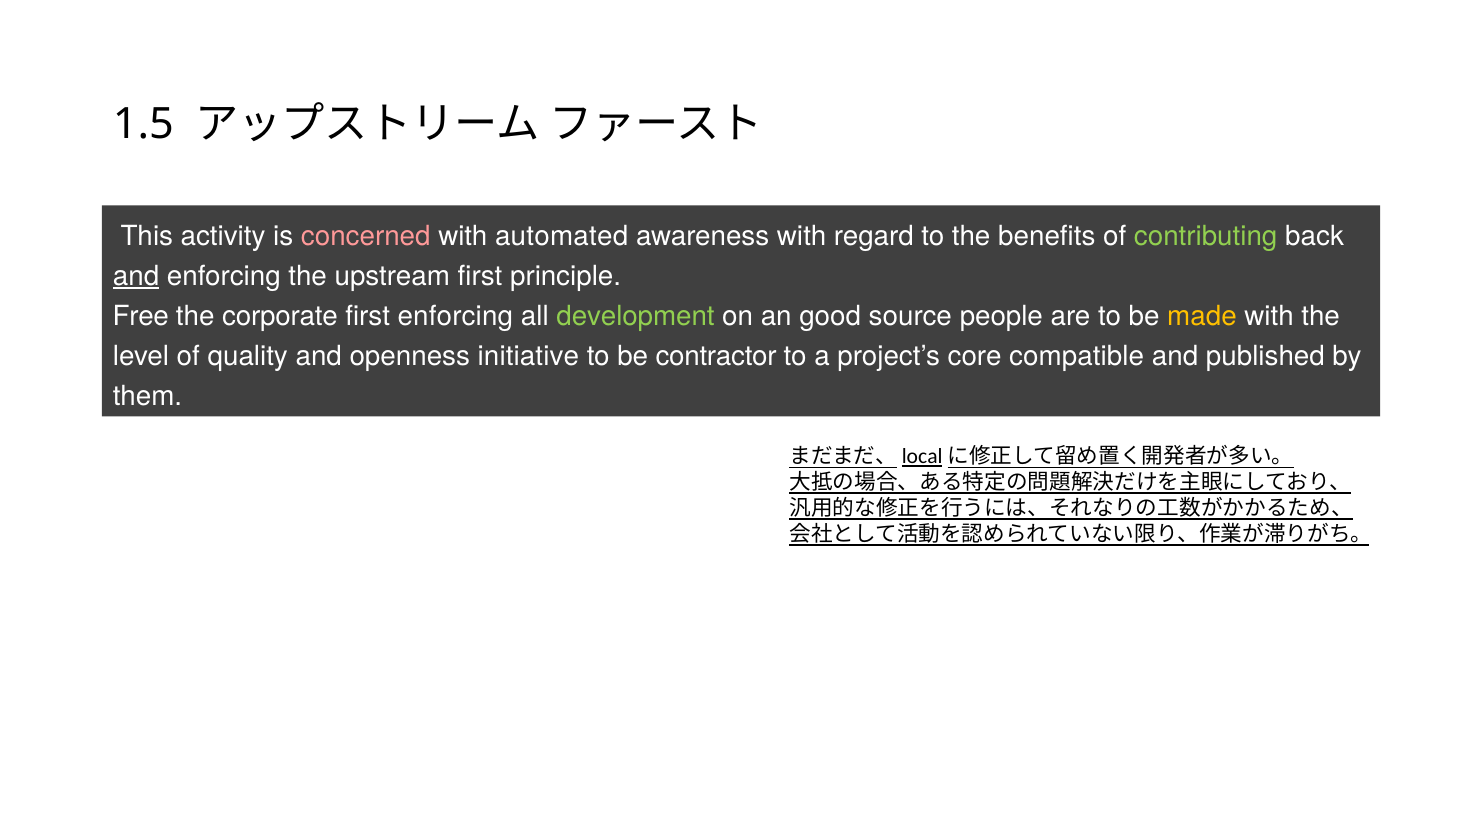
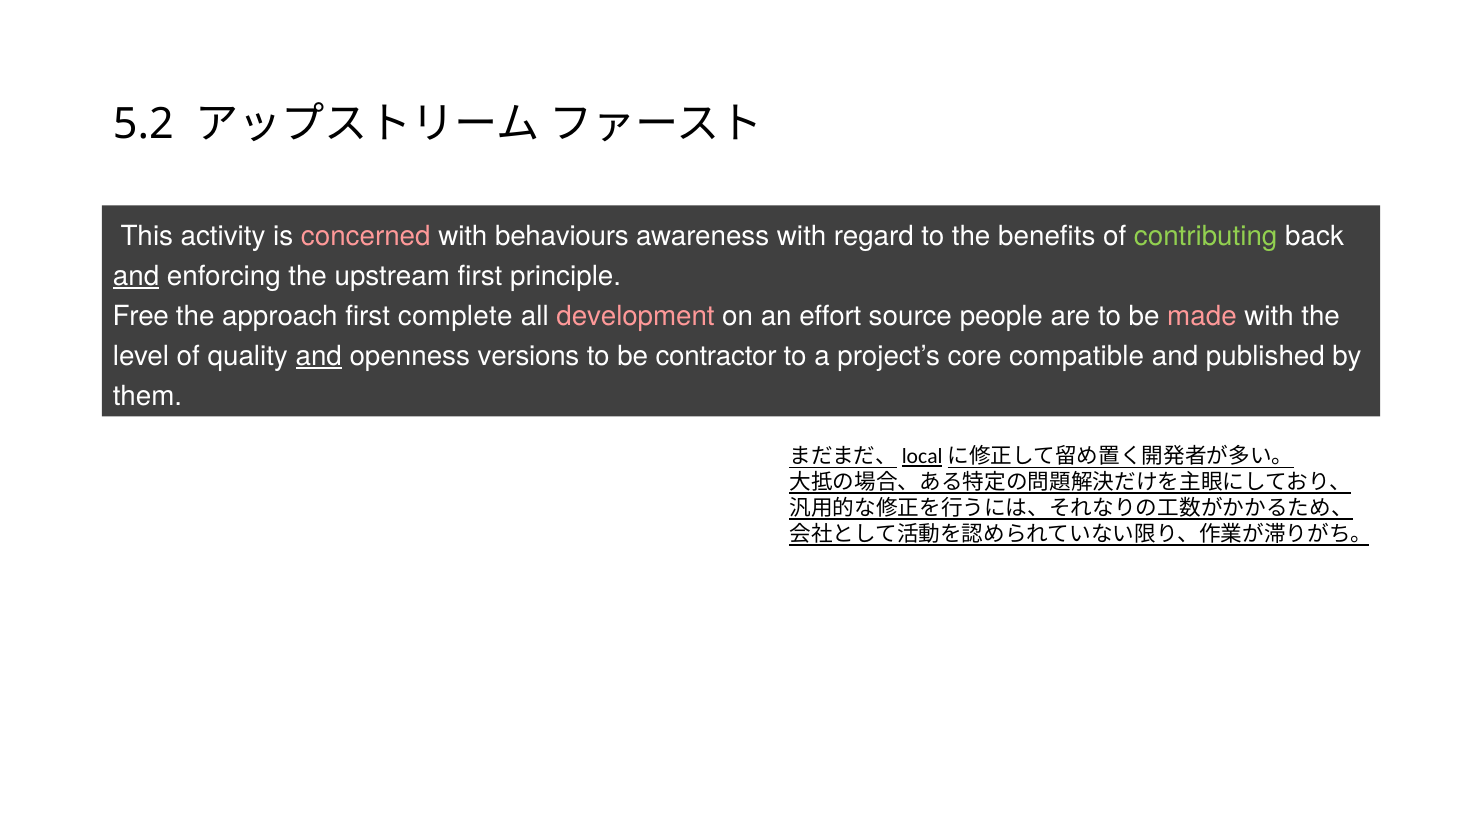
1.5: 1.5 -> 5.2 (143, 125)
automated: automated -> behaviours (562, 236)
corporate: corporate -> approach (280, 316)
first enforcing: enforcing -> complete (455, 316)
development colour: light green -> pink (636, 316)
good: good -> effort (830, 316)
made colour: yellow -> pink (1202, 316)
and underline: none -> present (319, 356)
initiative: initiative -> versions (529, 356)
